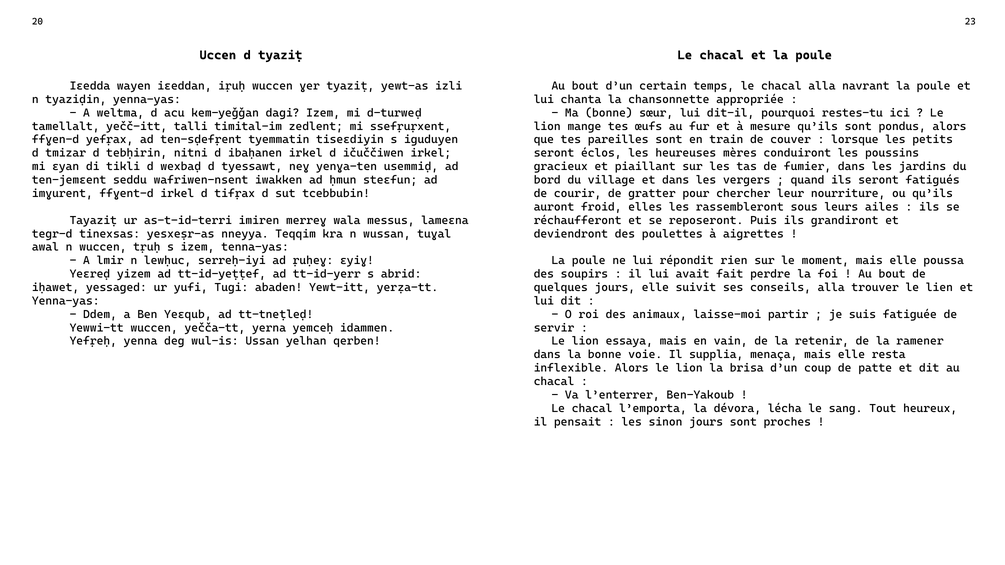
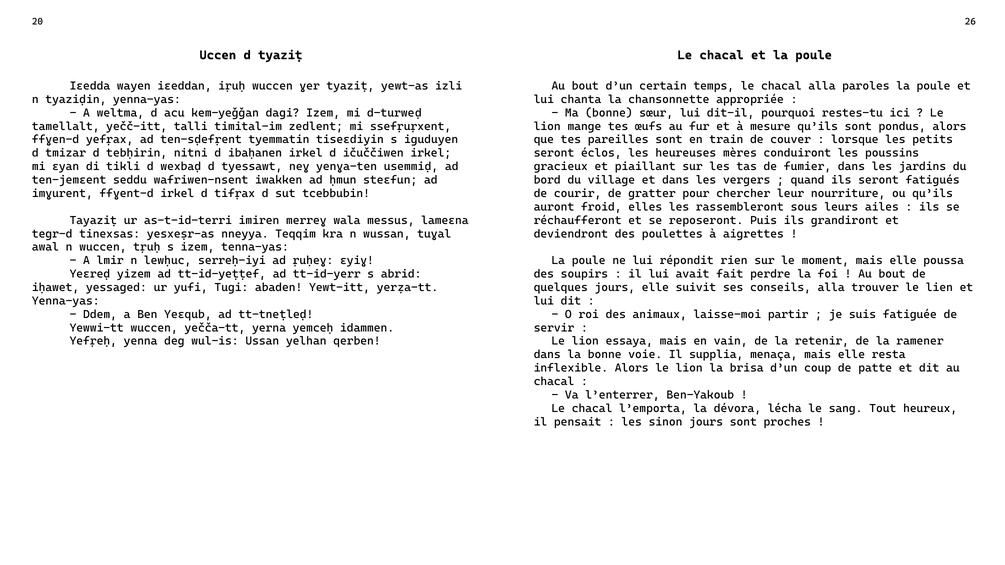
23: 23 -> 26 (970, 22)
navrant: navrant -> paroles (866, 86)
